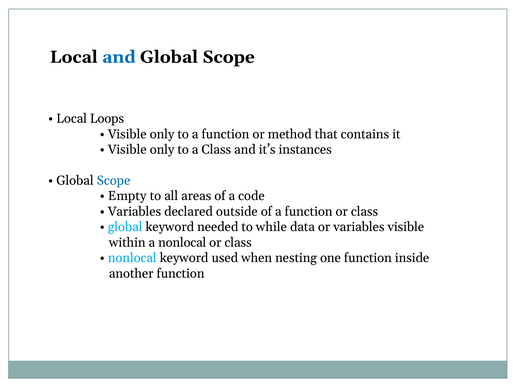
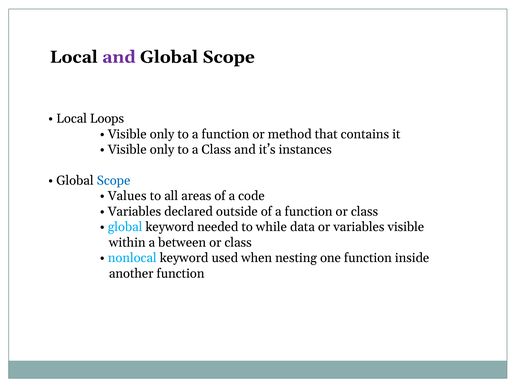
and colour: blue -> purple (119, 57)
Empty: Empty -> Values (127, 196)
a nonlocal: nonlocal -> between (182, 243)
